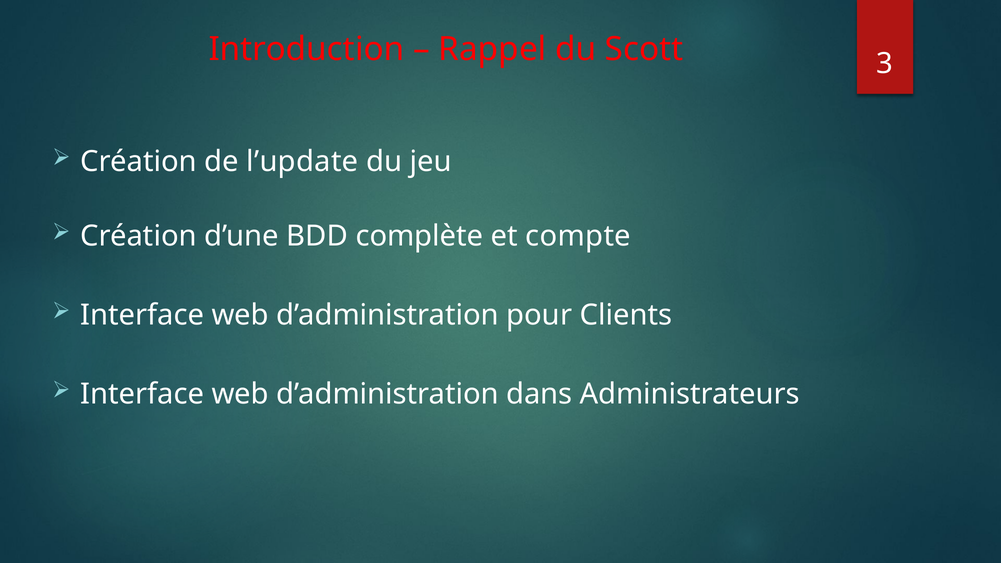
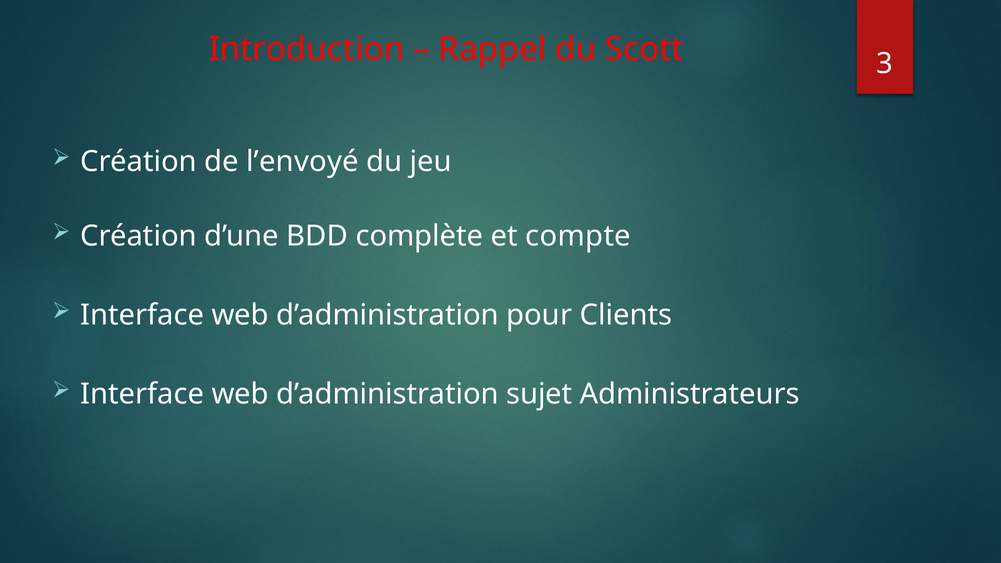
l’update: l’update -> l’envoyé (302, 161)
dans: dans -> sujet (539, 394)
